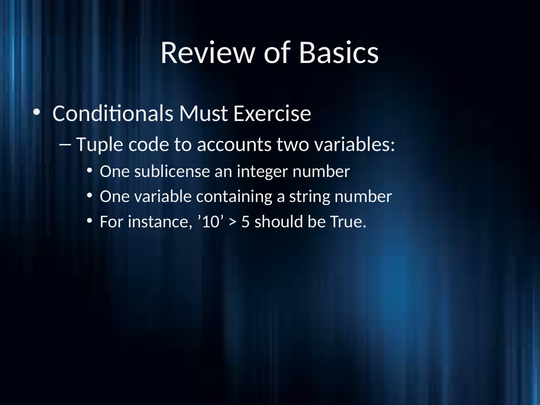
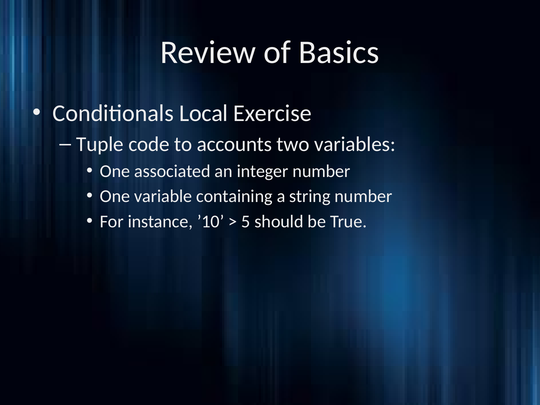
Must: Must -> Local (204, 113)
sublicense: sublicense -> associated (172, 171)
